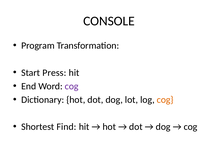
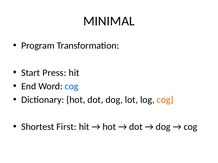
CONSOLE: CONSOLE -> MINIMAL (109, 21)
cog colour: purple -> blue (72, 86)
Find: Find -> First (66, 127)
